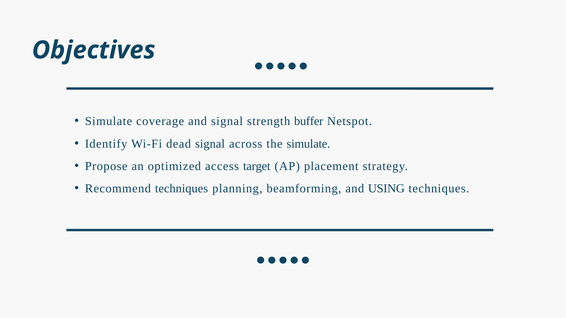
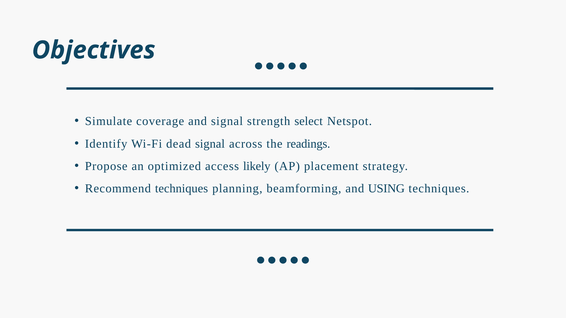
buffer: buffer -> select (309, 121)
the simulate: simulate -> readings (308, 144)
target: target -> likely (257, 166)
